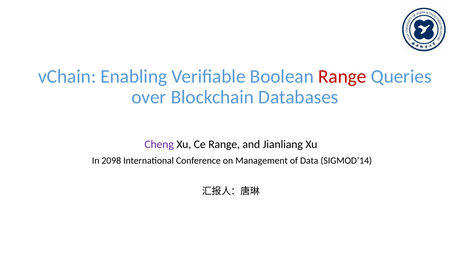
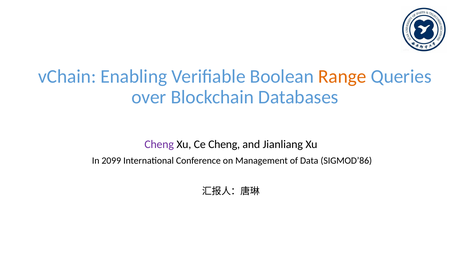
Range colour: red -> orange (342, 76)
Ce Range: Range -> Cheng (224, 144)
2098: 2098 -> 2099 (111, 161)
SIGMOD’14: SIGMOD’14 -> SIGMOD’86 (346, 161)
